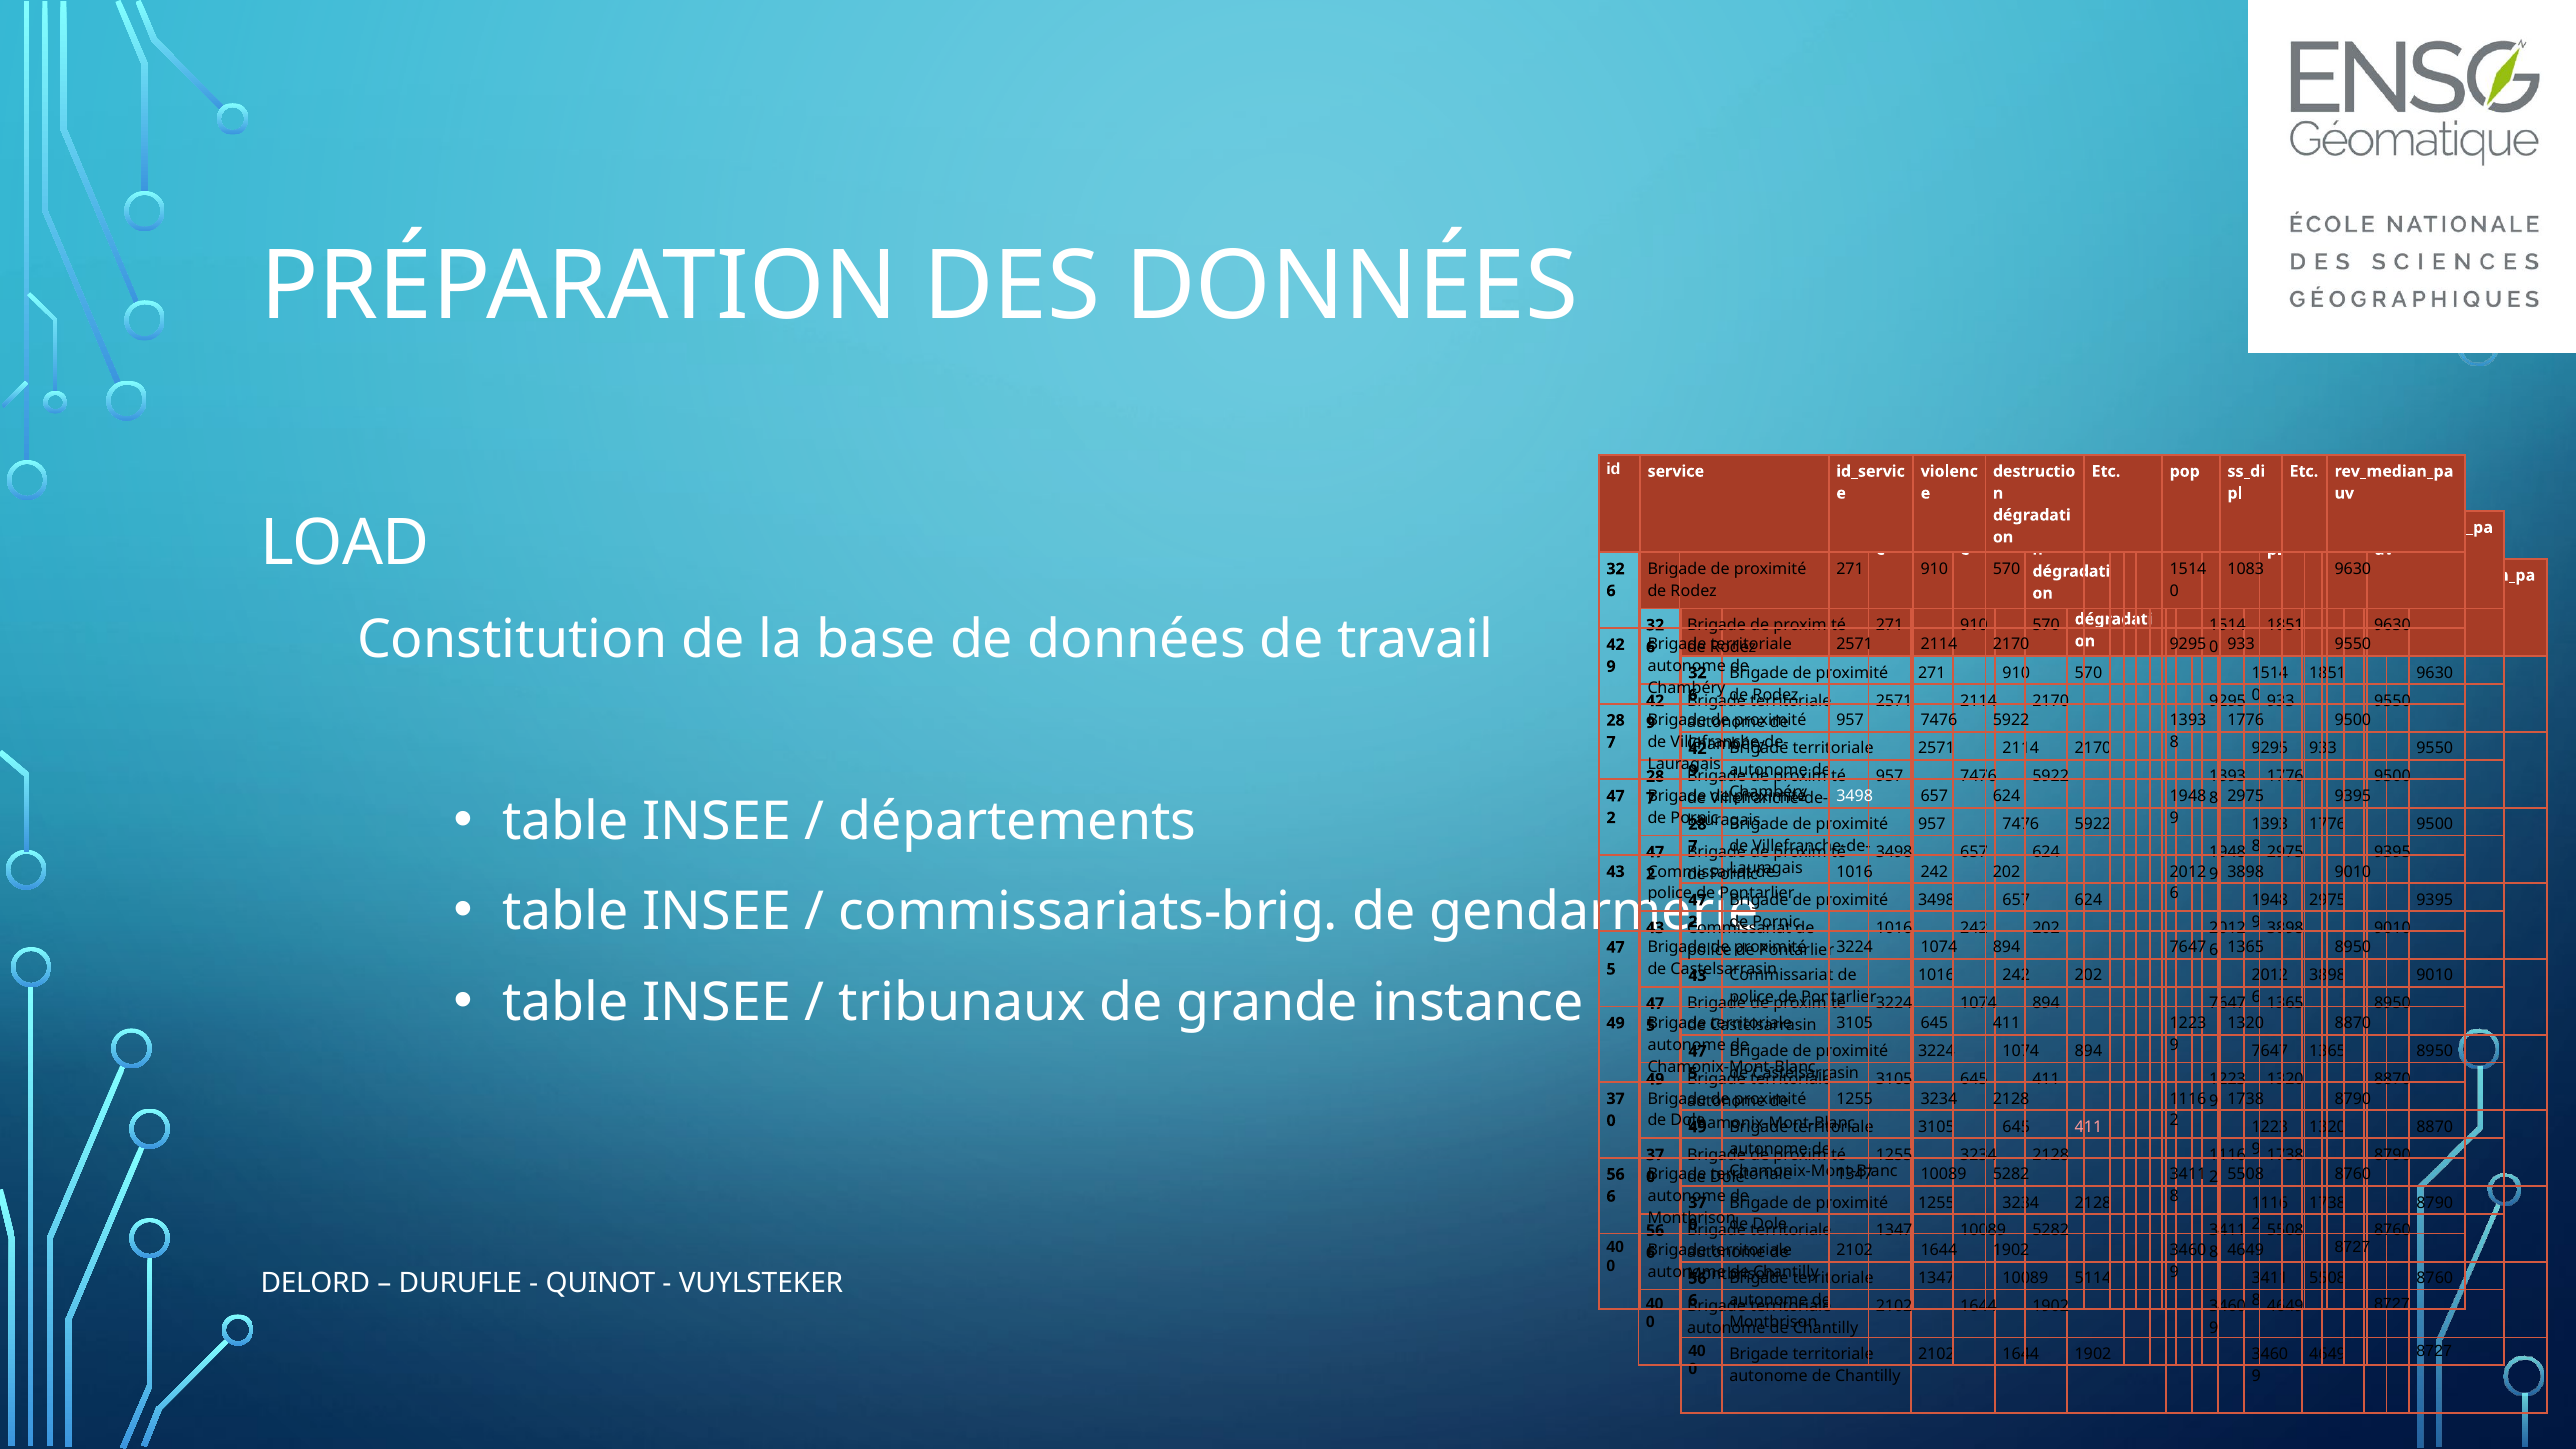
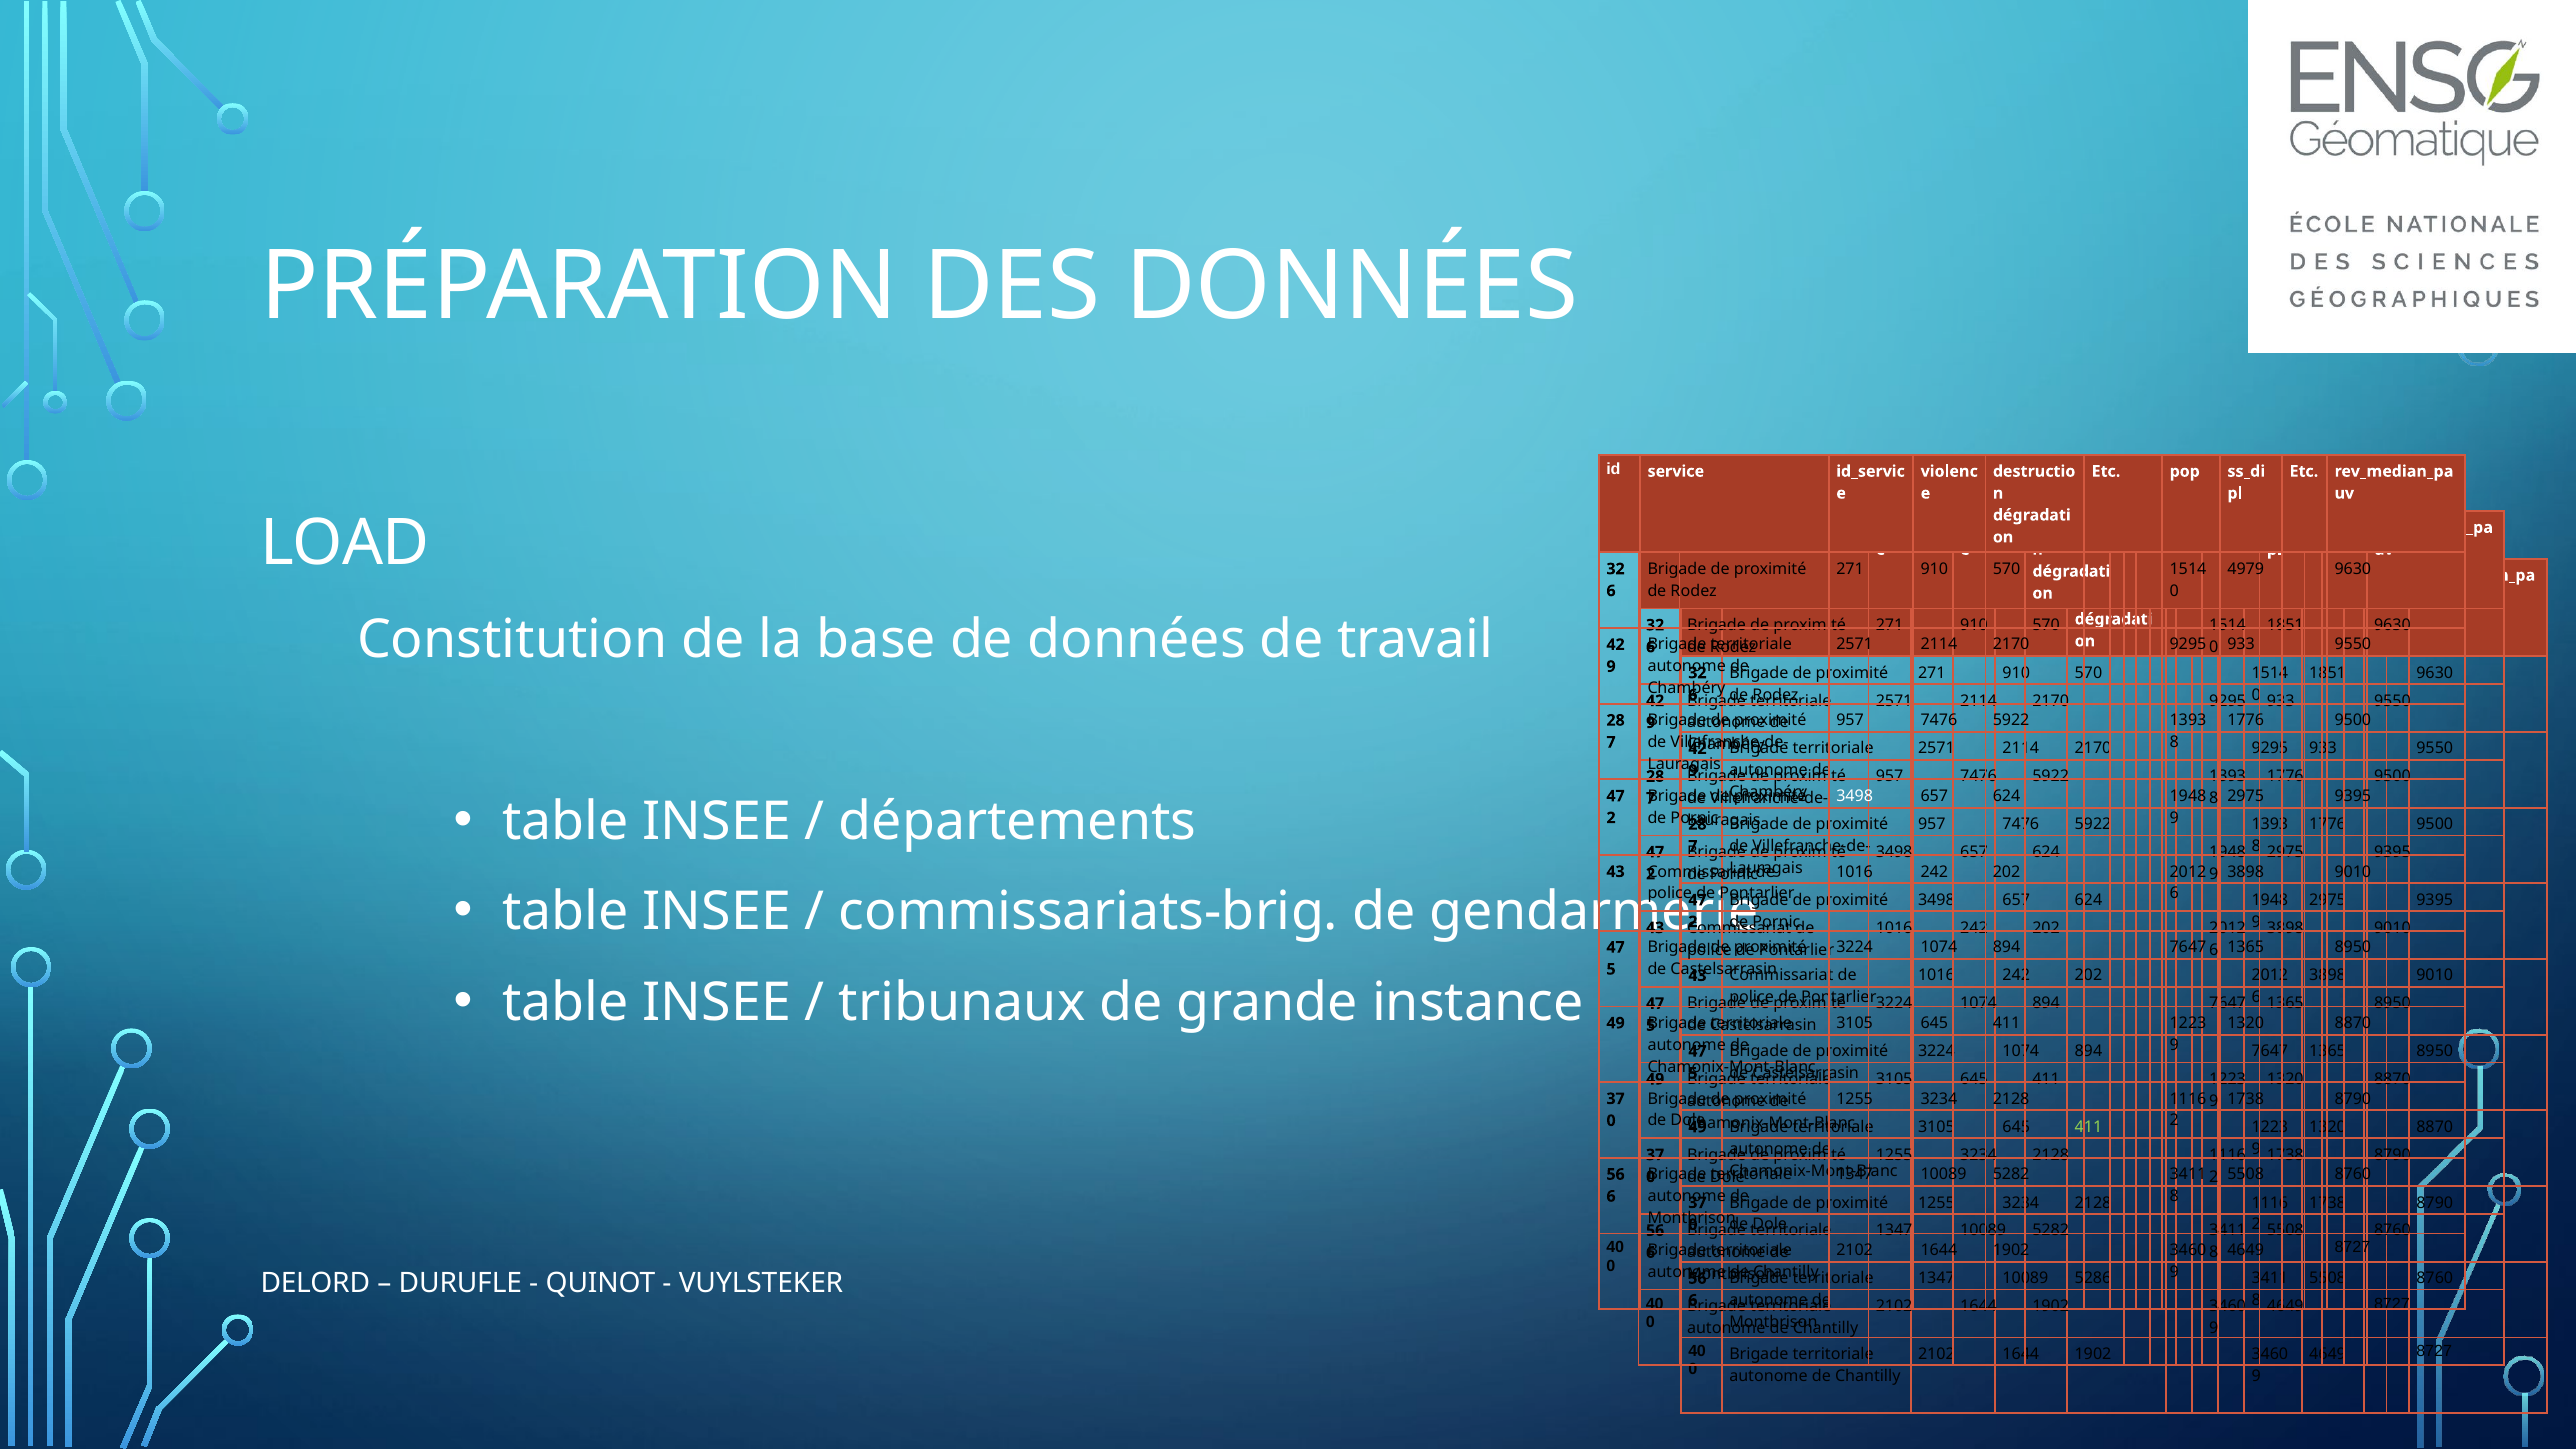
1083: 1083 -> 4979 (2246, 569)
411 colour: pink -> light green (2088, 1127)
5114: 5114 -> 5286 (2093, 1278)
